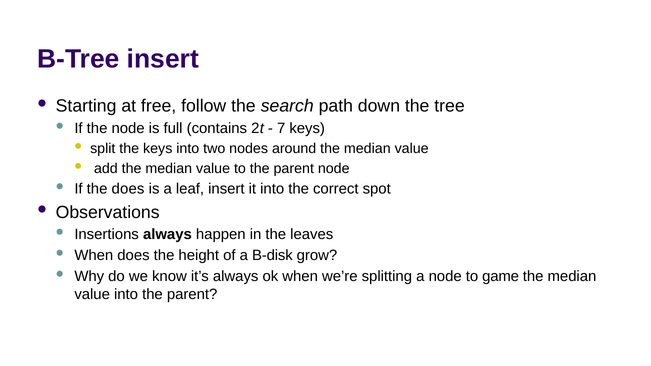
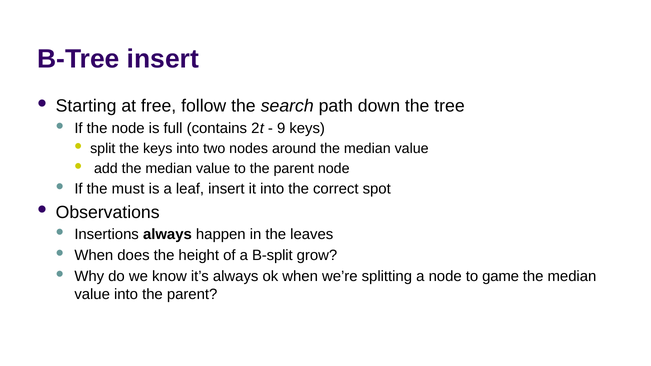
7: 7 -> 9 (281, 128)
the does: does -> must (128, 189)
B-disk: B-disk -> B-split (272, 256)
